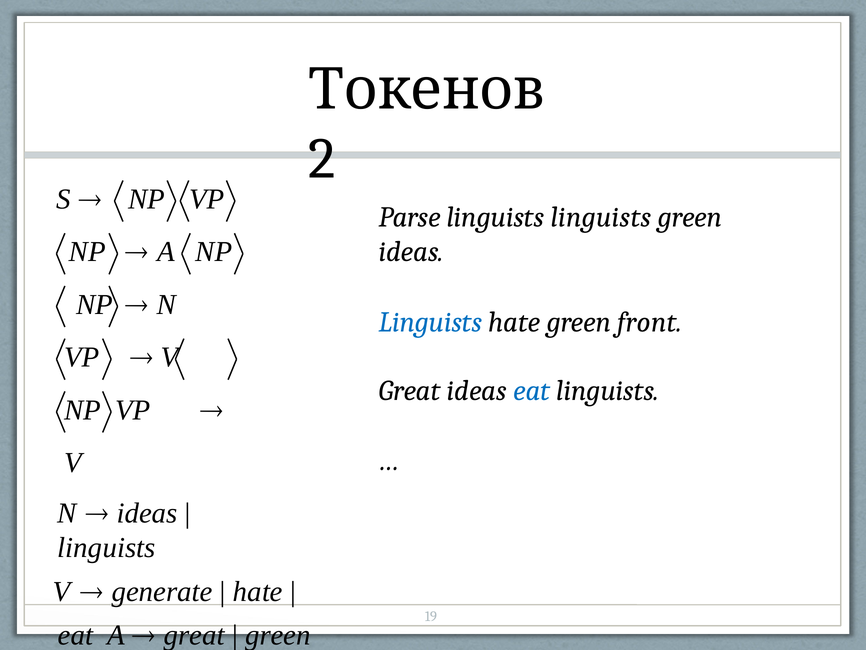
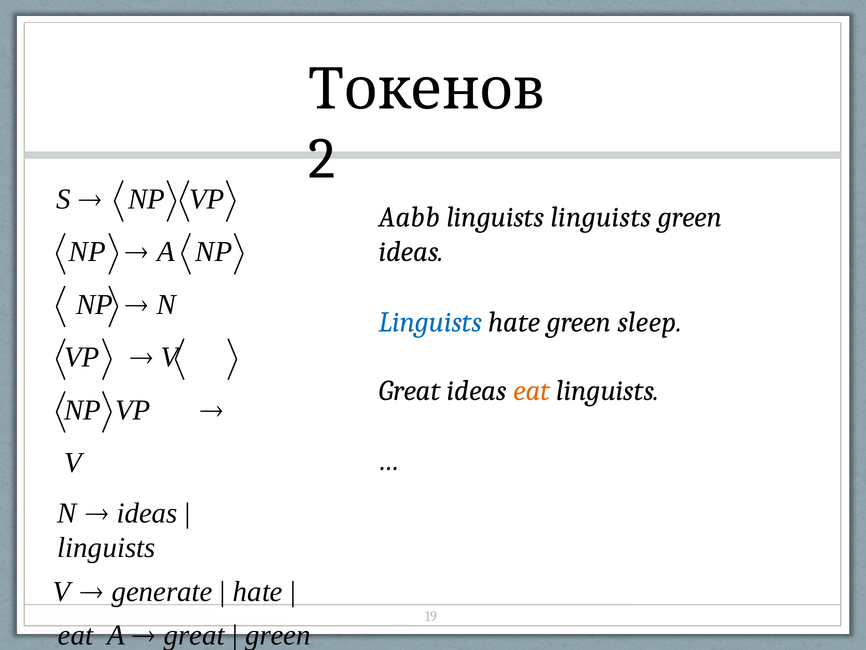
Parse: Parse -> Aabb (409, 217)
front: front -> sleep (650, 322)
eat colour: blue -> orange (532, 391)
